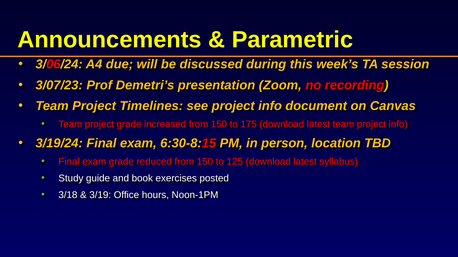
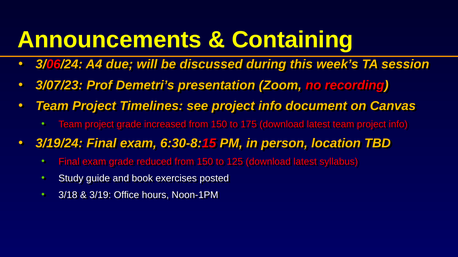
Parametric: Parametric -> Containing (292, 40)
